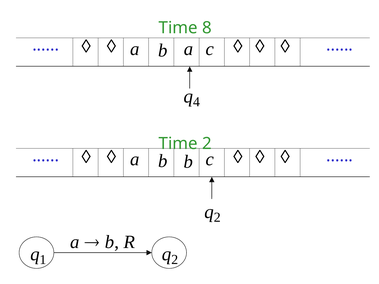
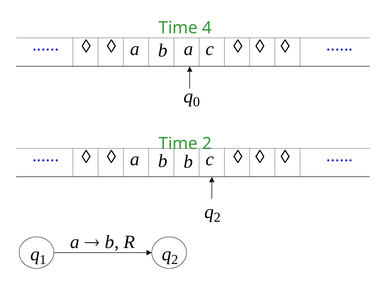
8: 8 -> 4 (207, 28)
4: 4 -> 0 (196, 102)
